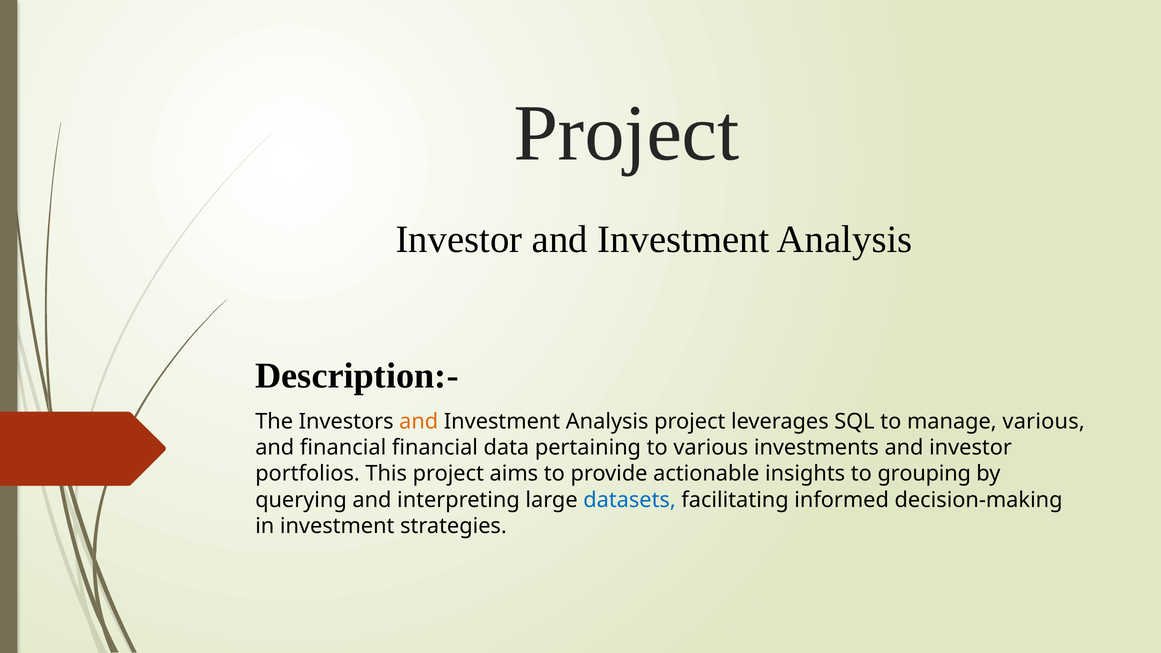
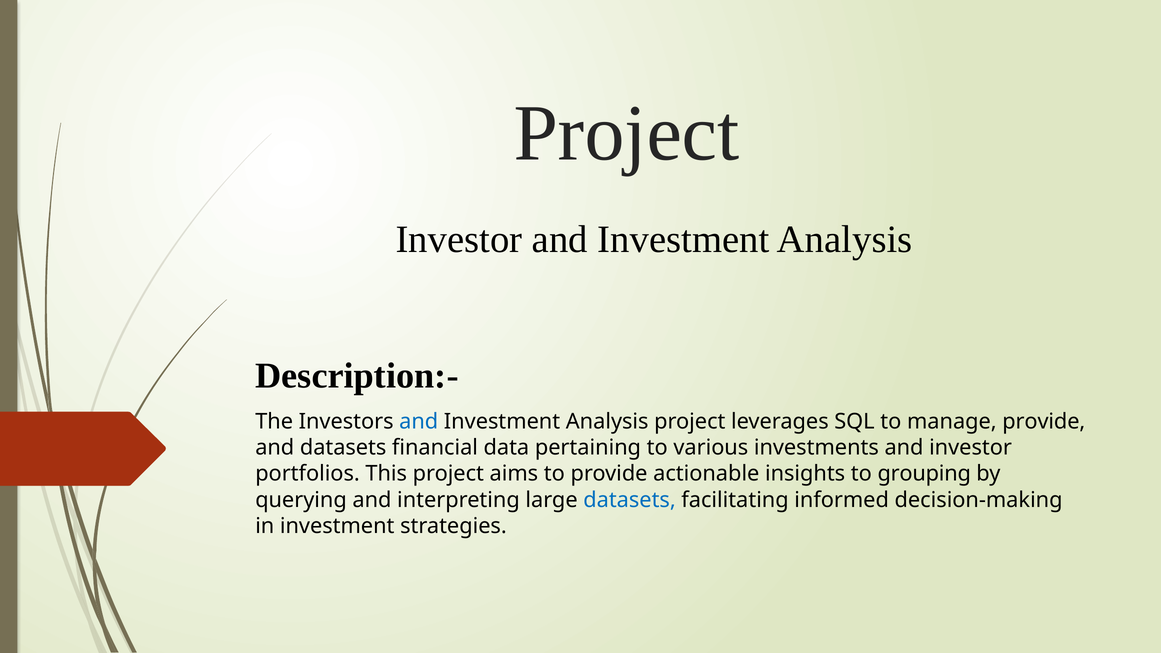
and colour: orange -> blue (419, 422)
manage various: various -> provide (1044, 422)
and financial: financial -> datasets (343, 448)
